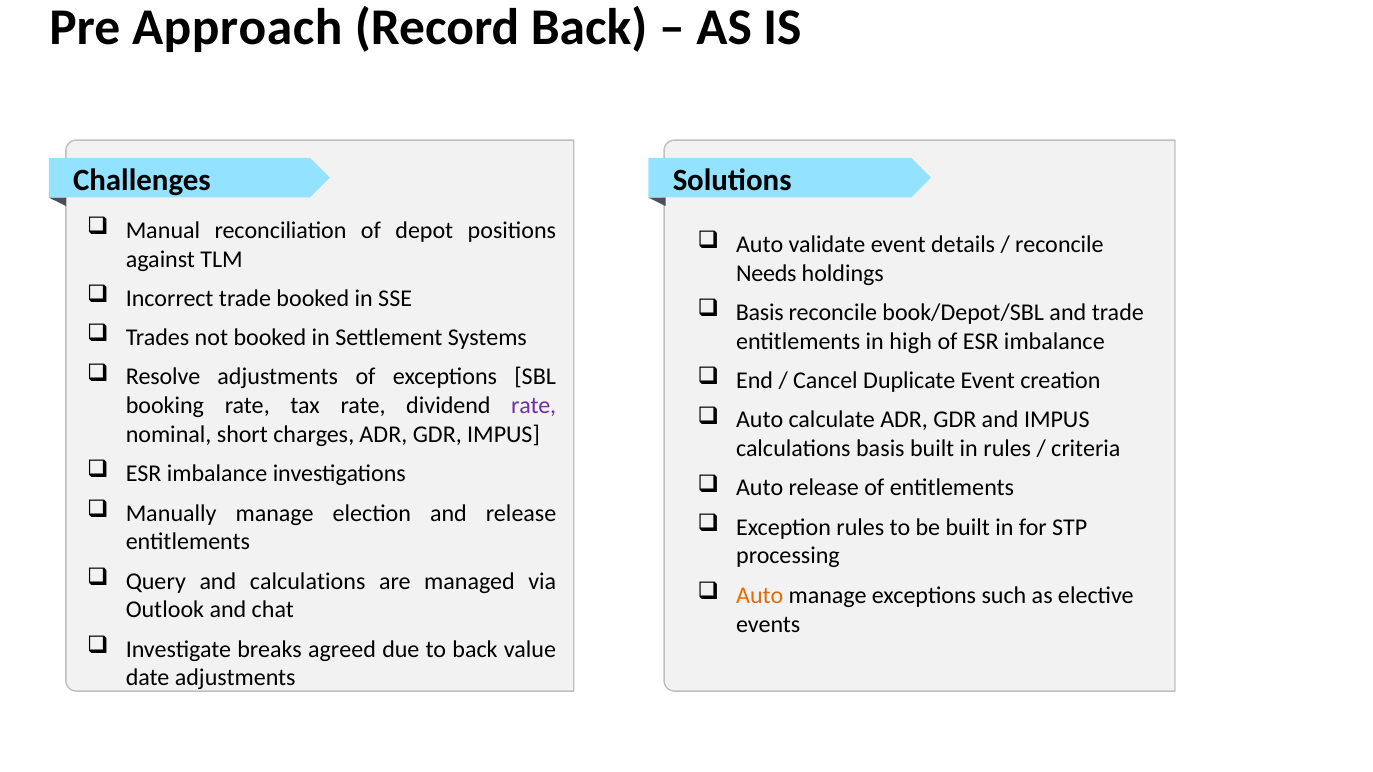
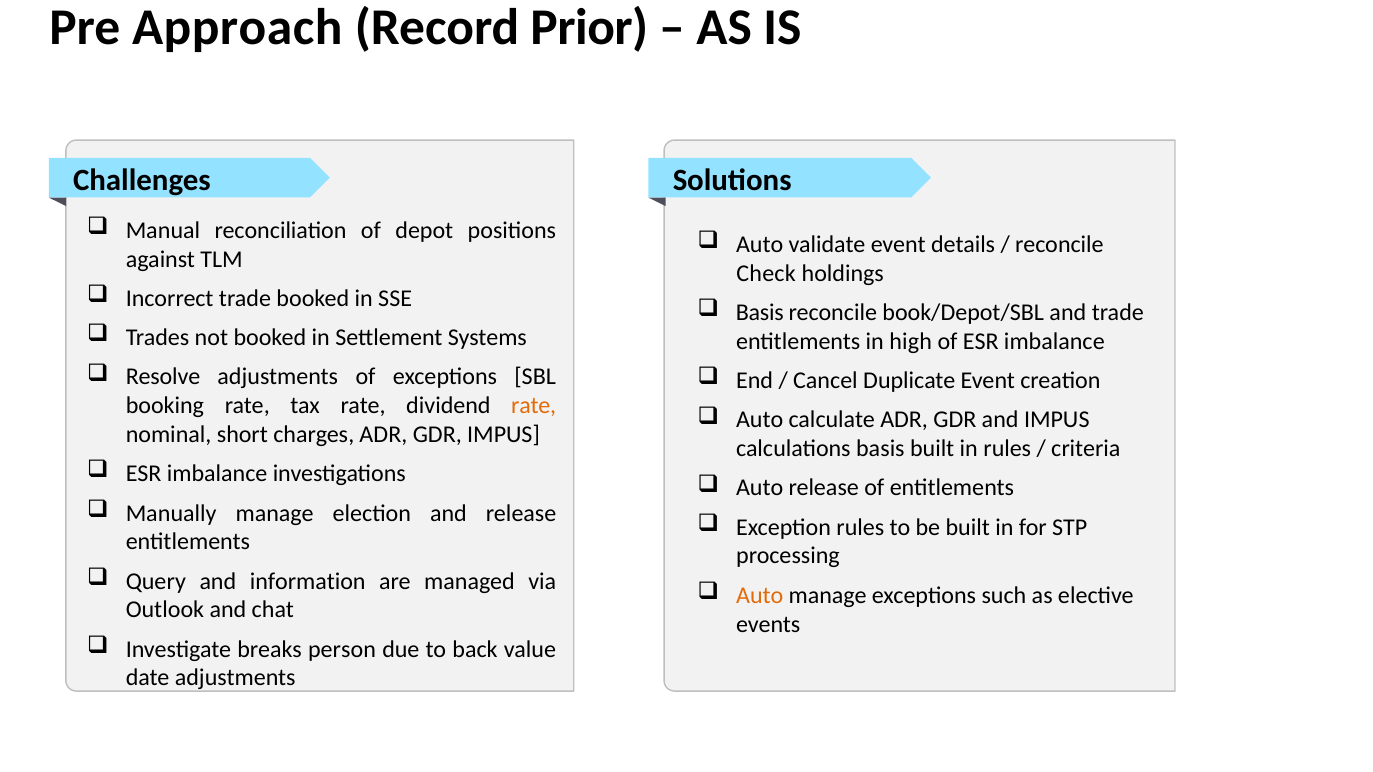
Record Back: Back -> Prior (589, 28)
Needs: Needs -> Check (766, 274)
rate colour: purple -> orange (534, 406)
and calculations: calculations -> information (308, 581)
agreed: agreed -> person (342, 649)
